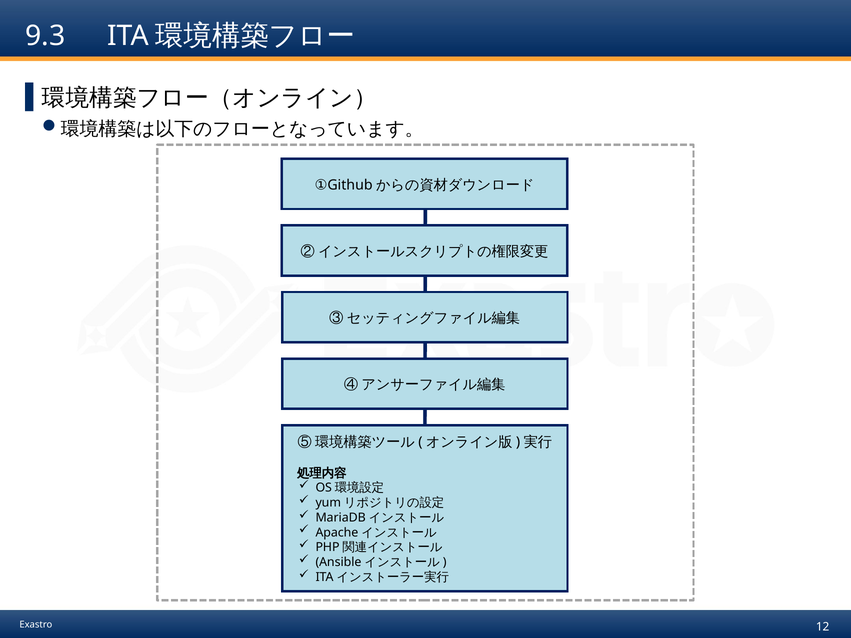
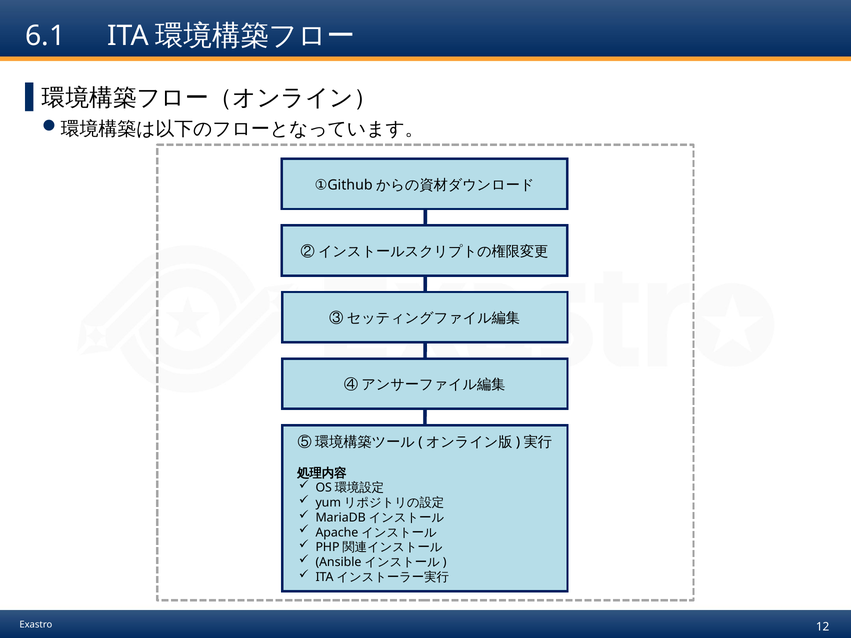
9.3: 9.3 -> 6.1 (45, 36)
